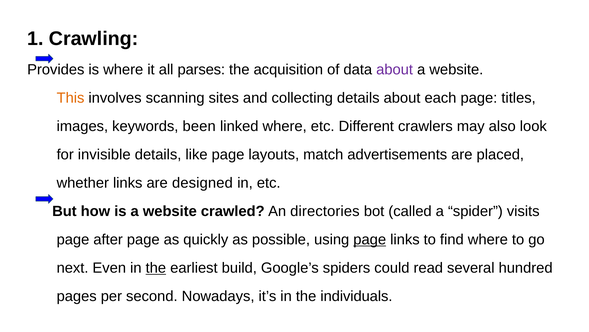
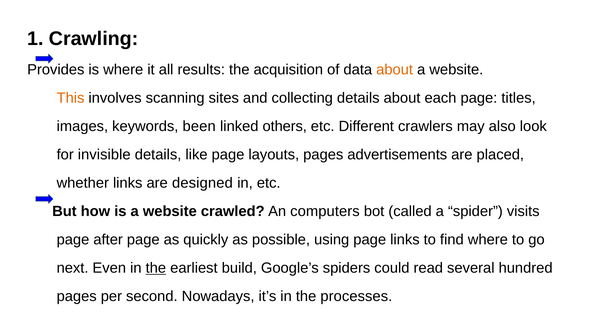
parses: parses -> results (201, 70)
about colour: purple -> orange (395, 70)
linked where: where -> others (285, 126)
layouts match: match -> pages (323, 154)
directories: directories -> computers (325, 211)
page underline: present -> none (370, 239)
individuals: individuals -> processes (356, 296)
